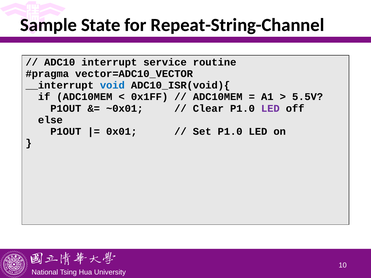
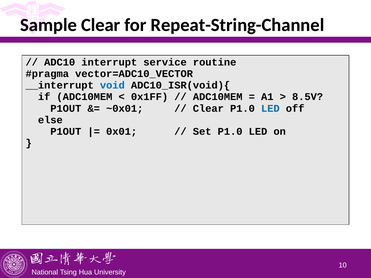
Sample State: State -> Clear (101, 25)
5.5V: 5.5V -> 8.5V (308, 97)
LED colour: purple -> blue (270, 108)
